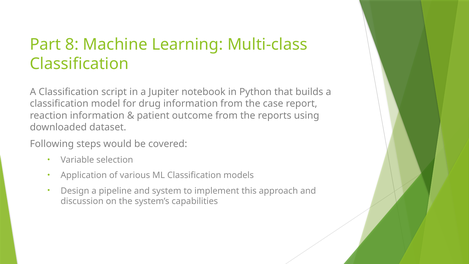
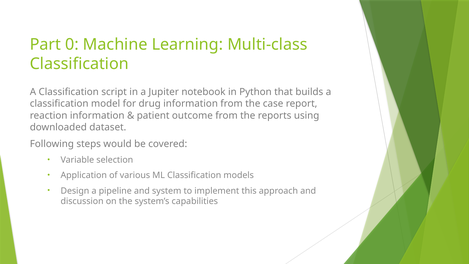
8: 8 -> 0 (72, 44)
